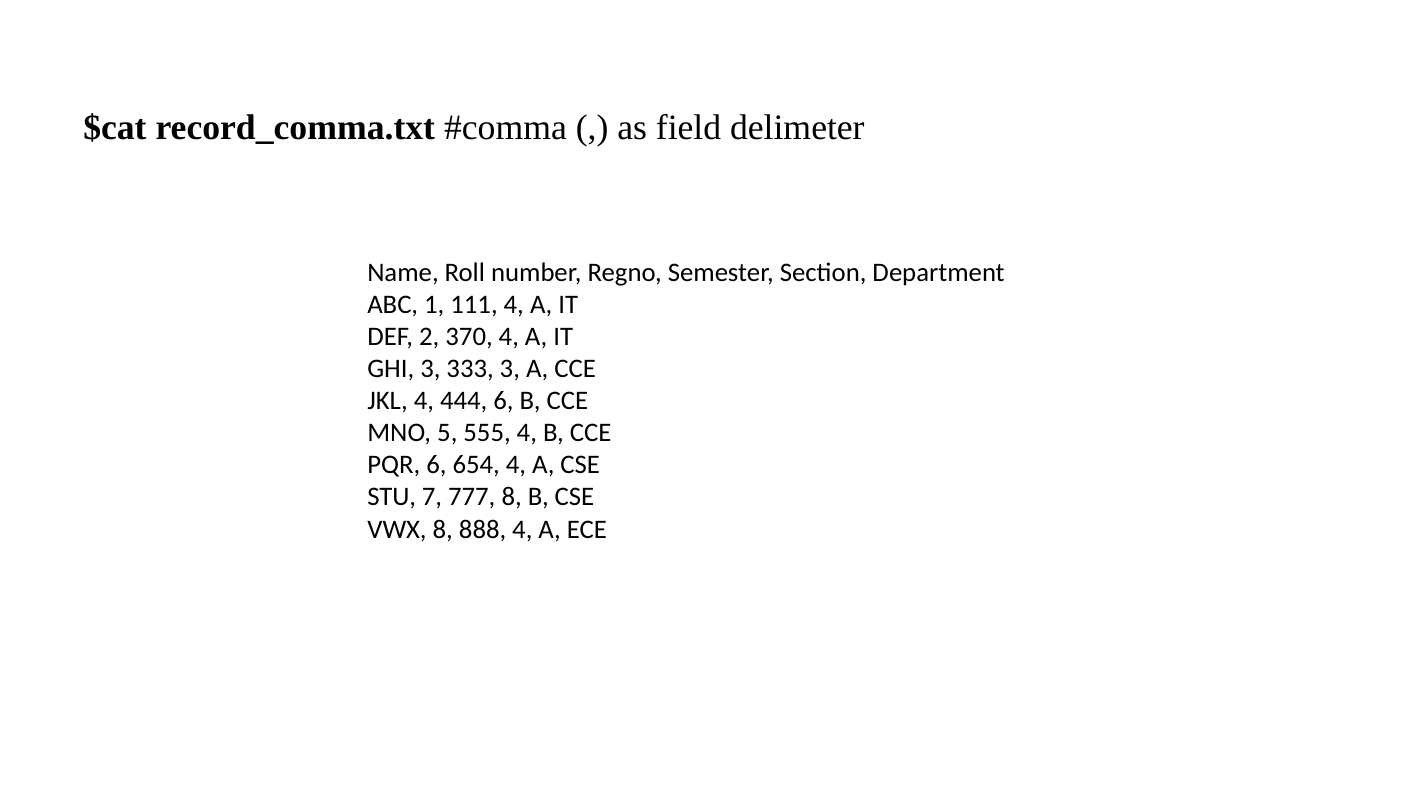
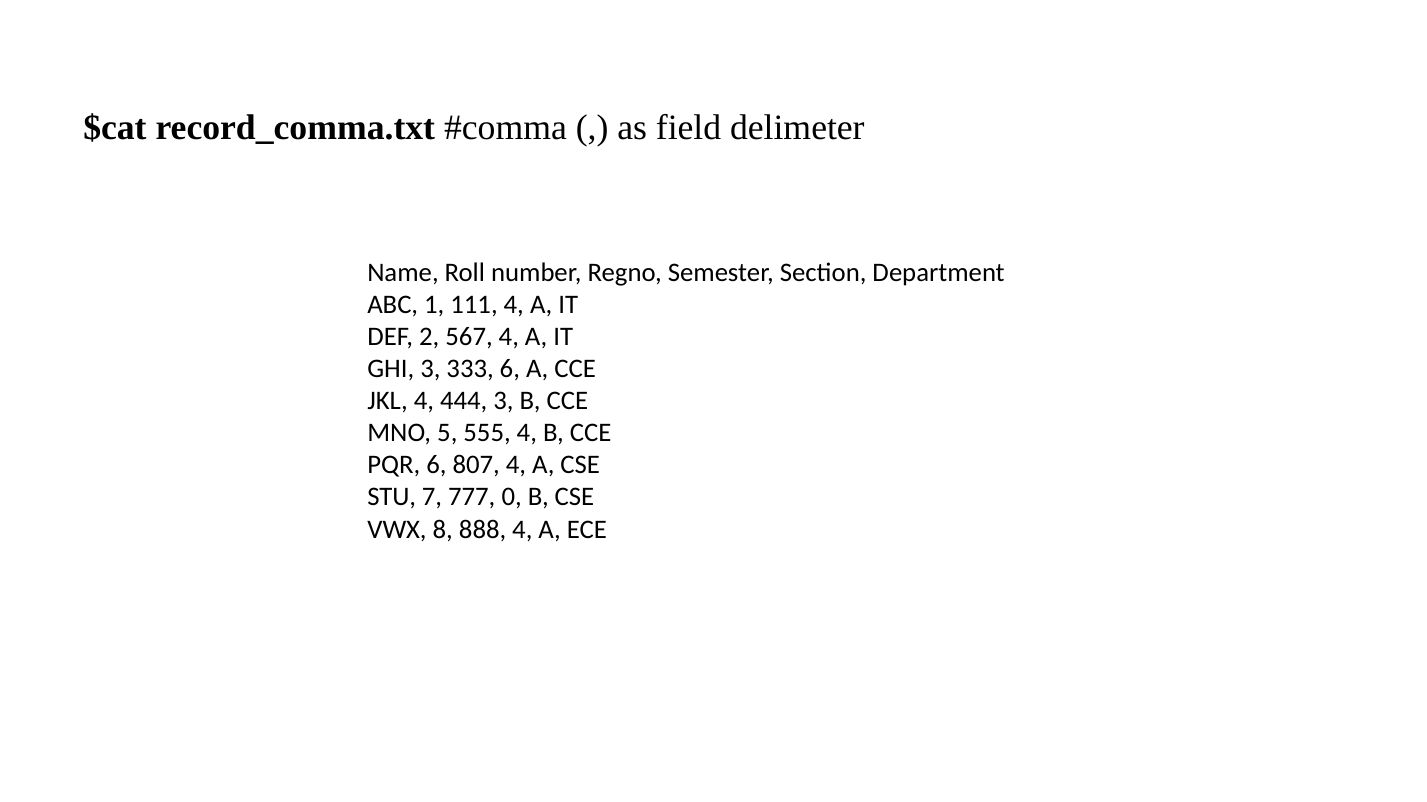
370: 370 -> 567 (469, 337)
333 3: 3 -> 6 (510, 369)
444 6: 6 -> 3 (504, 401)
654: 654 -> 807 (476, 465)
777 8: 8 -> 0 (512, 498)
